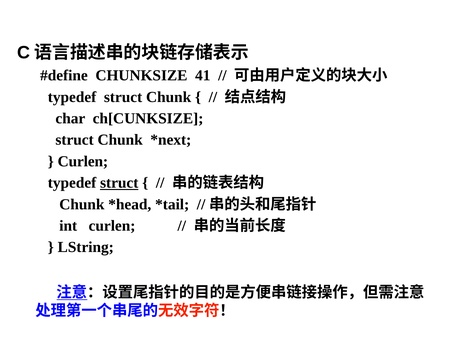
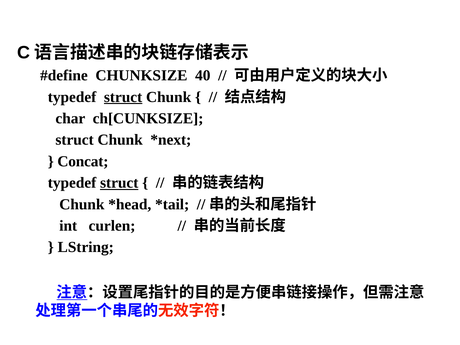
41: 41 -> 40 (203, 76)
struct underline: none -> present (123, 97)
Curlen: Curlen -> Concat (83, 161)
